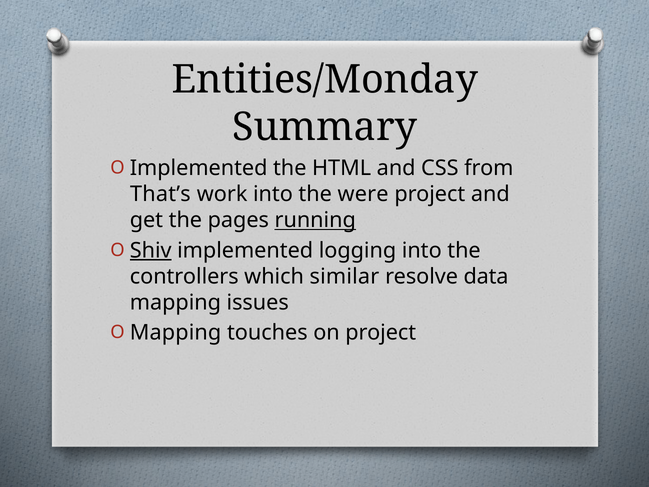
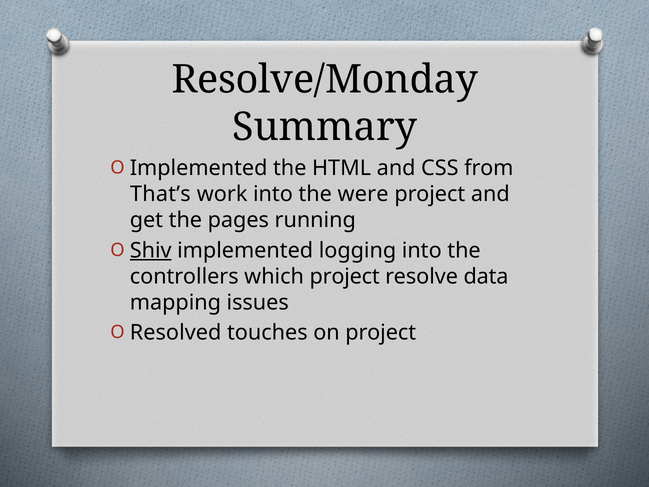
Entities/Monday: Entities/Monday -> Resolve/Monday (325, 80)
running underline: present -> none (315, 220)
which similar: similar -> project (345, 276)
Mapping: Mapping -> Resolved (176, 333)
